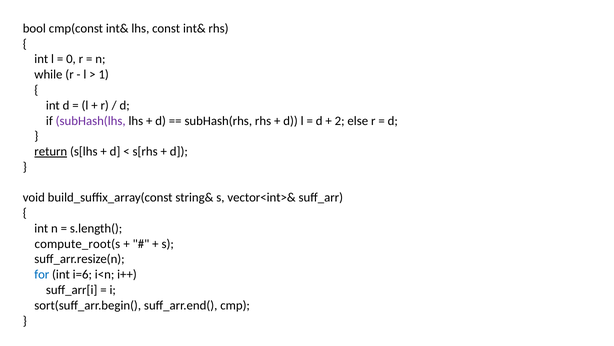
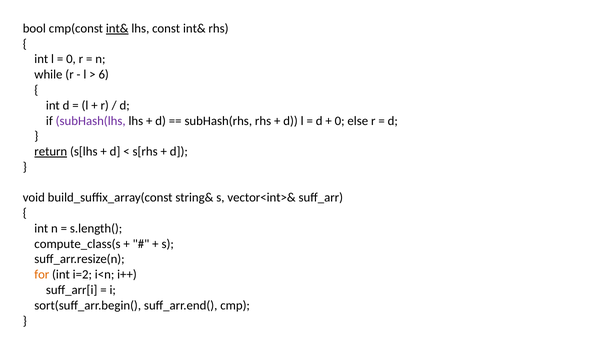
int& underline: none -> present (117, 28)
1: 1 -> 6 (104, 74)
2: 2 -> 0 (340, 121)
compute_root(s: compute_root(s -> compute_class(s (77, 243)
for colour: blue -> orange (42, 274)
i=6: i=6 -> i=2 (82, 274)
